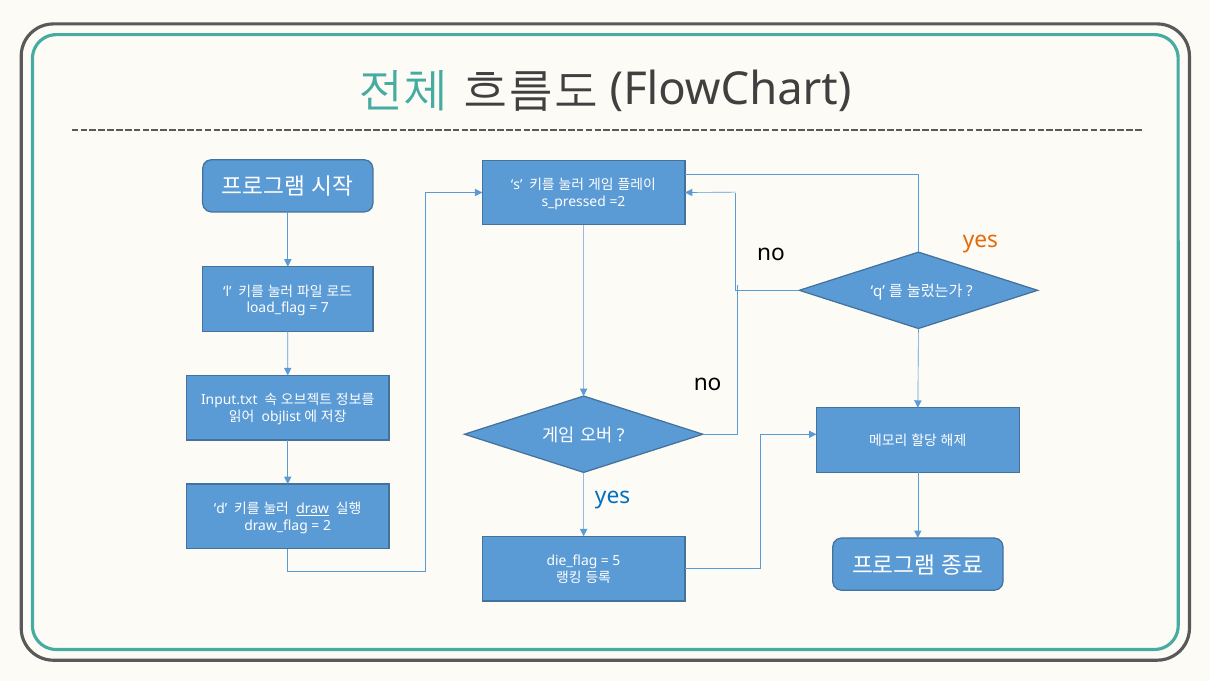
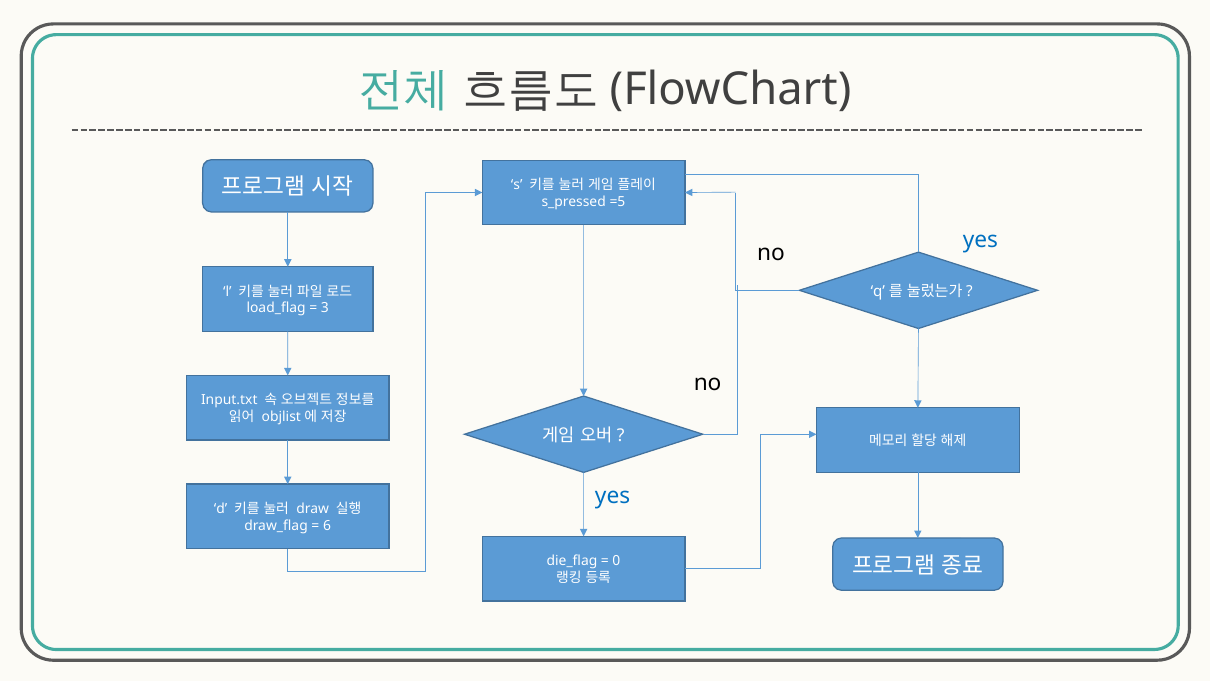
=2: =2 -> =5 (617, 202)
yes colour: orange -> blue (980, 240)
7: 7 -> 3 (325, 308)
draw underline: present -> none (313, 509)
2: 2 -> 6 (327, 525)
5: 5 -> 0 (616, 561)
